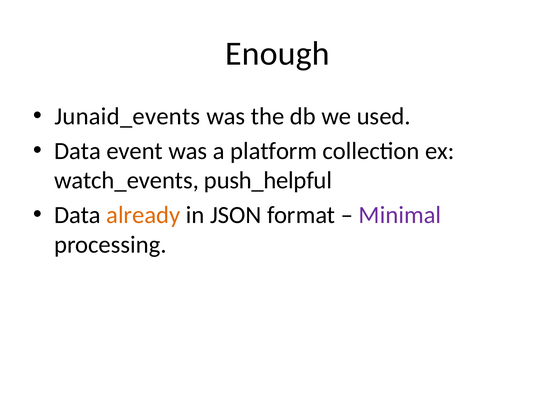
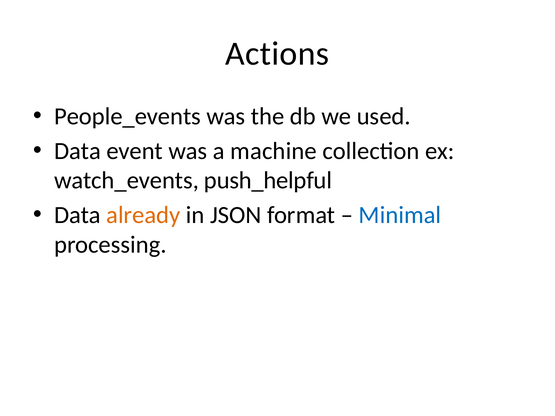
Enough: Enough -> Actions (277, 54)
Junaid_events: Junaid_events -> People_events (128, 116)
platform: platform -> machine (274, 151)
Minimal colour: purple -> blue (400, 215)
